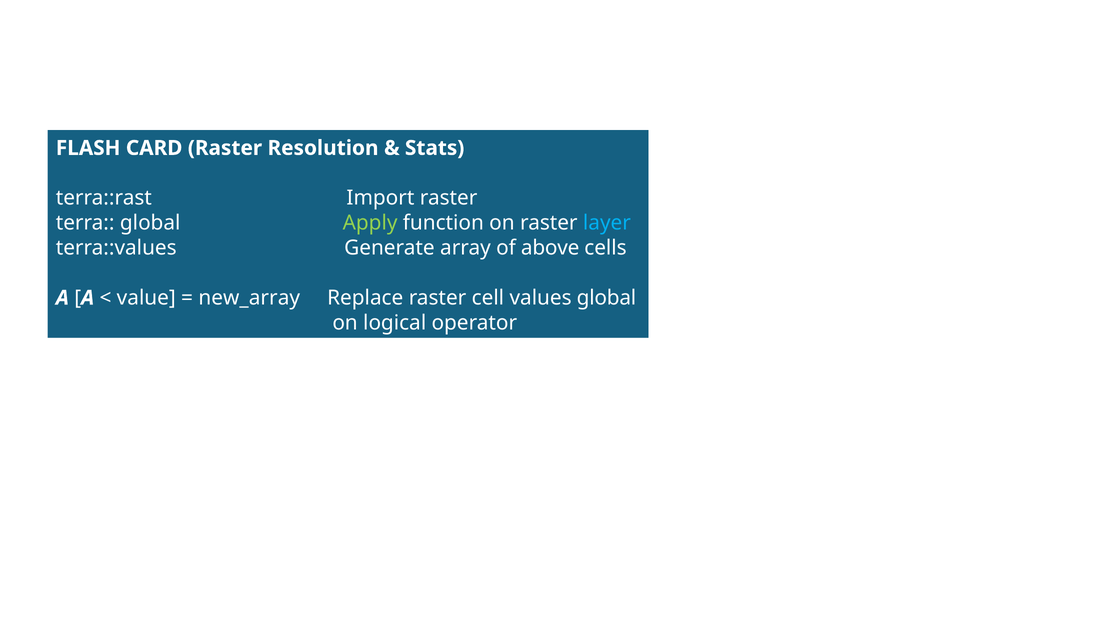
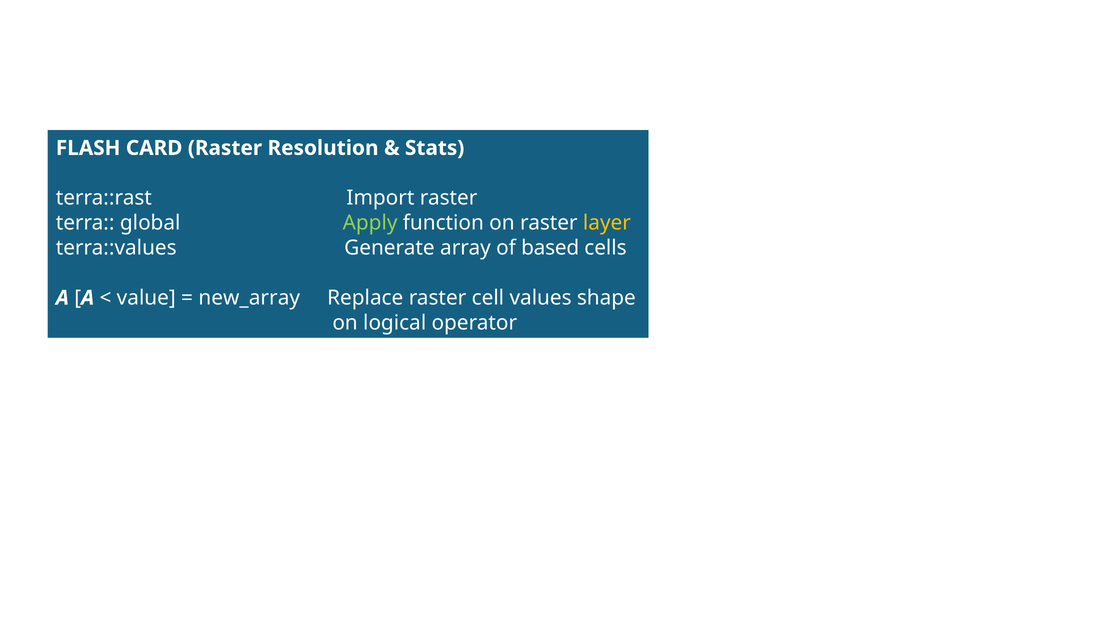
layer colour: light blue -> yellow (607, 223)
above: above -> based (550, 248)
values global: global -> shape (606, 298)
